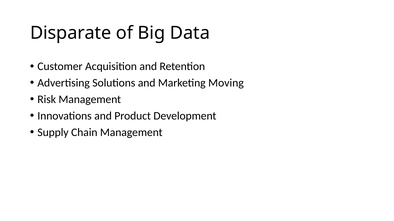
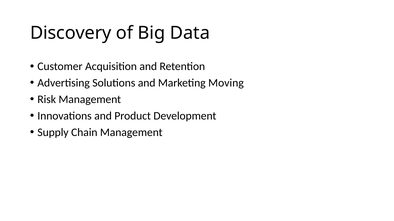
Disparate: Disparate -> Discovery (71, 33)
